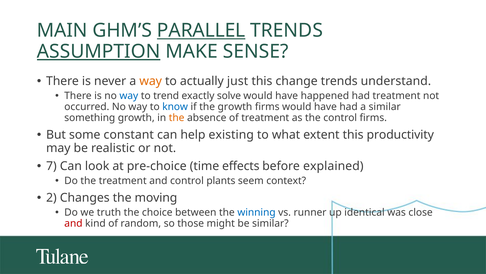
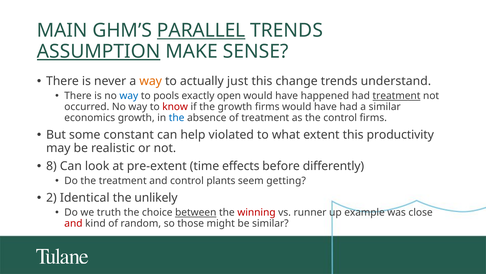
trend: trend -> pools (166, 96)
solve: solve -> open (229, 96)
treatment underline: none -> present (396, 96)
know colour: blue -> red (175, 107)
something: something -> economics (90, 117)
the colour: orange -> blue (177, 117)
existing: existing -> violated (231, 135)
7: 7 -> 8 (51, 166)
pre-choice: pre-choice -> pre-extent (157, 166)
explained: explained -> differently (333, 166)
context: context -> getting (286, 180)
Changes: Changes -> Identical (85, 198)
moving: moving -> unlikely (156, 198)
between underline: none -> present (196, 212)
winning colour: blue -> red (256, 212)
identical: identical -> example (365, 212)
